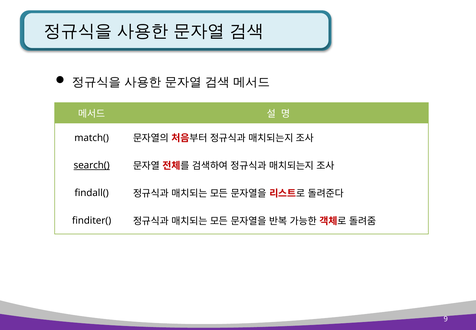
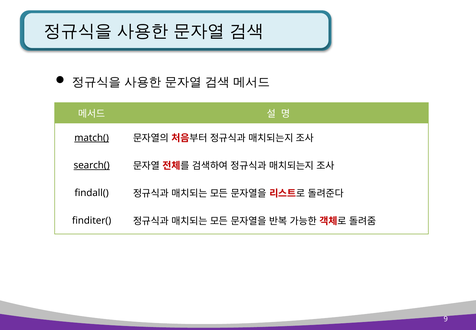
match( underline: none -> present (92, 138)
